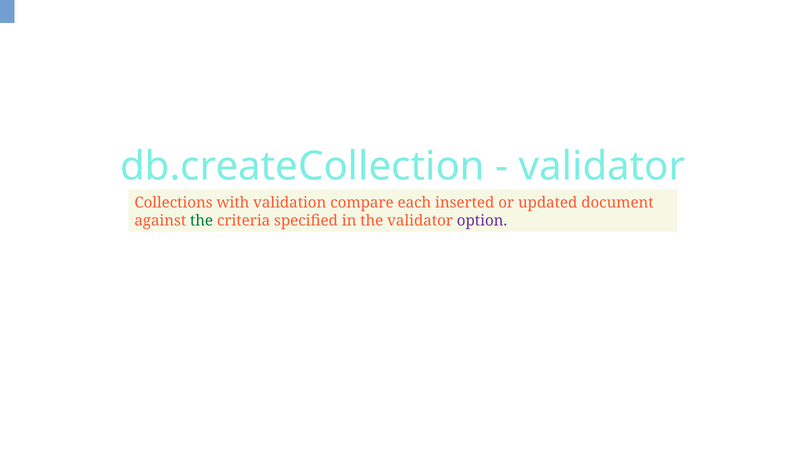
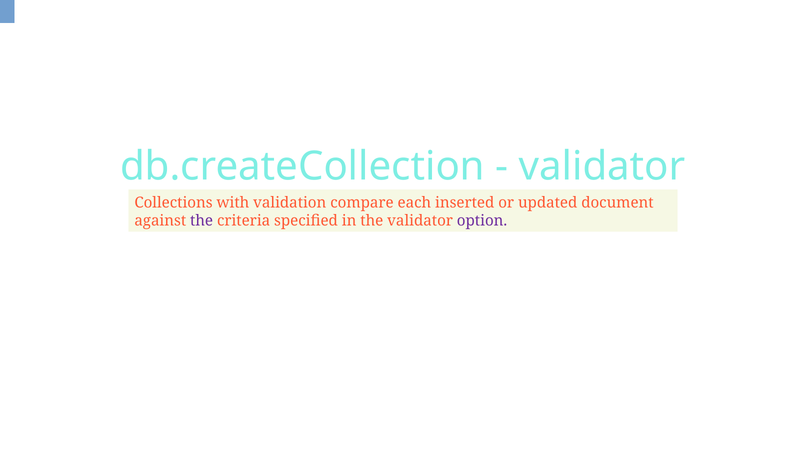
the colour: green -> purple (202, 220)
